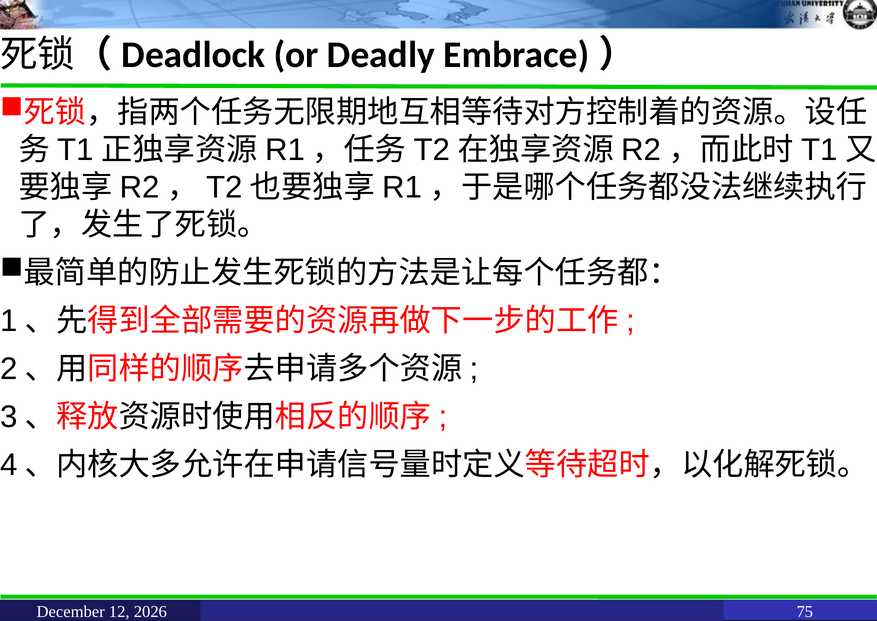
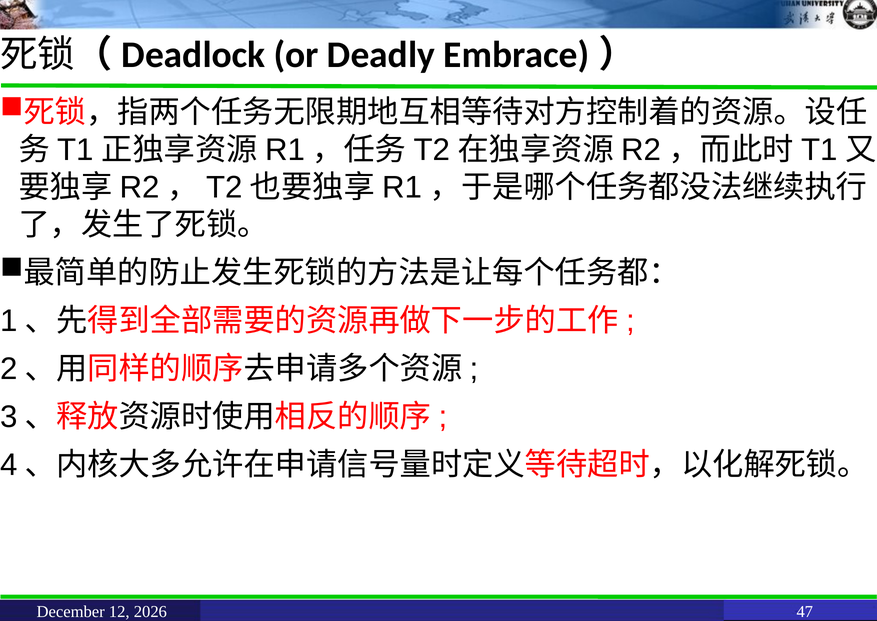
75: 75 -> 47 (805, 611)
